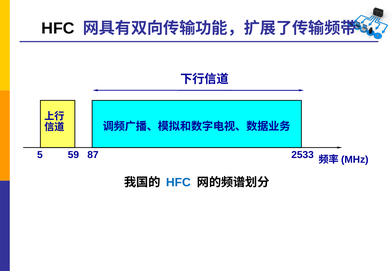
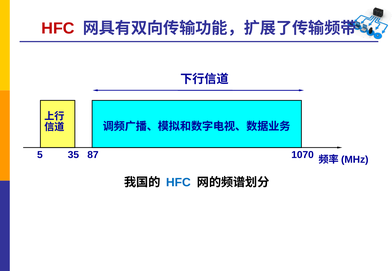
HFC colour: black -> red (58, 28)
59: 59 -> 35 (73, 155)
2533: 2533 -> 1070 (303, 155)
